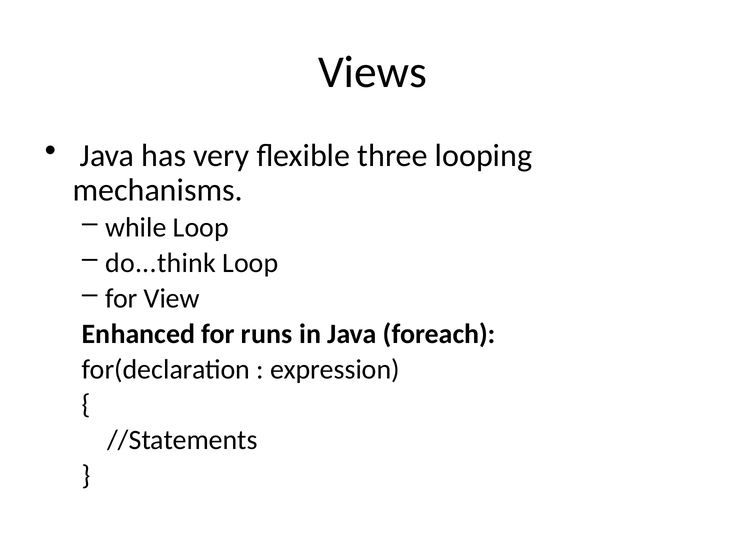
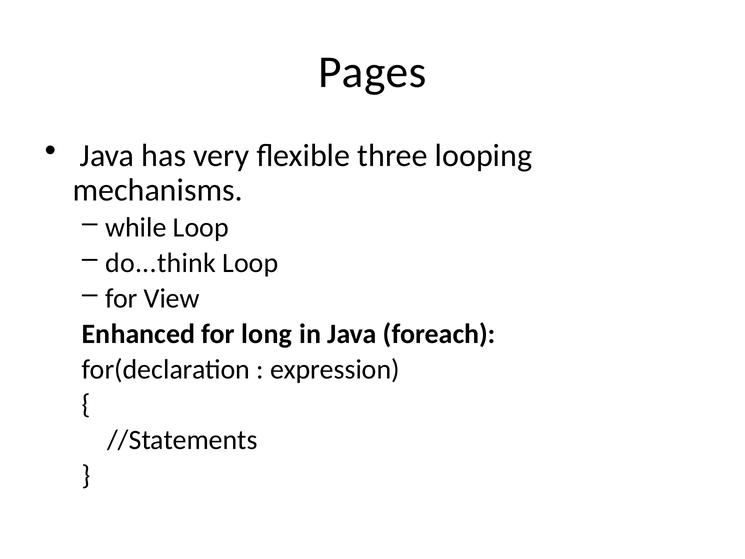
Views: Views -> Pages (372, 72)
runs: runs -> long (267, 334)
